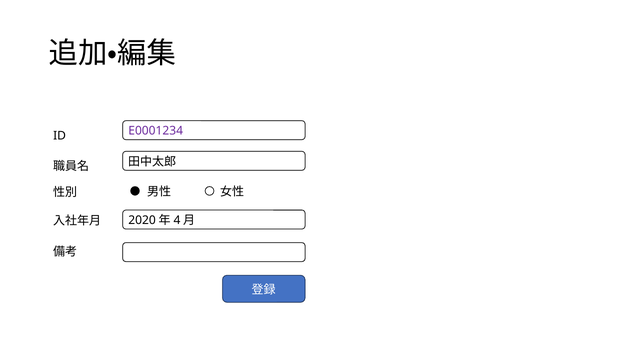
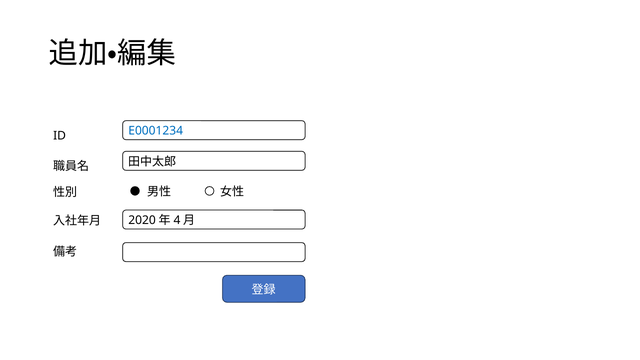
E0001234 colour: purple -> blue (156, 131)
